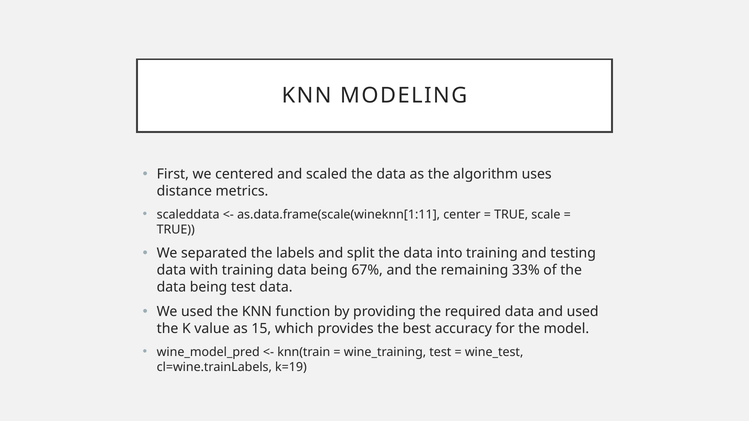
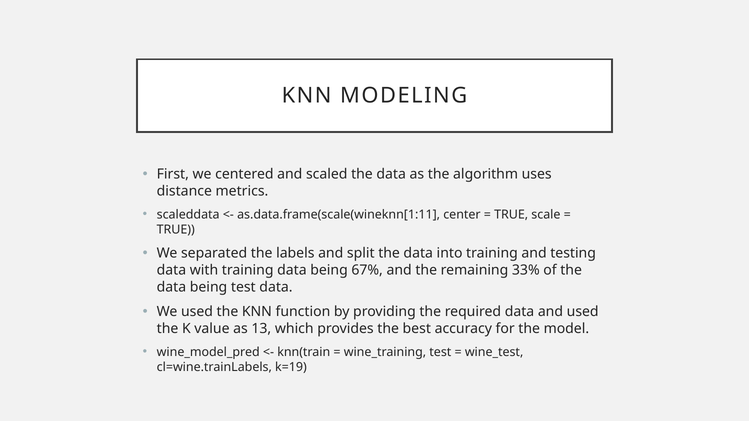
15: 15 -> 13 (261, 329)
